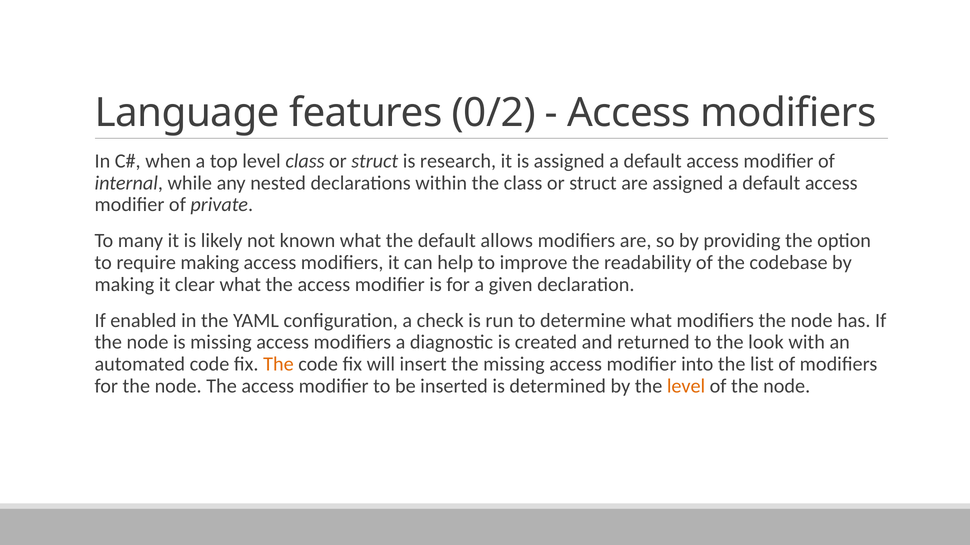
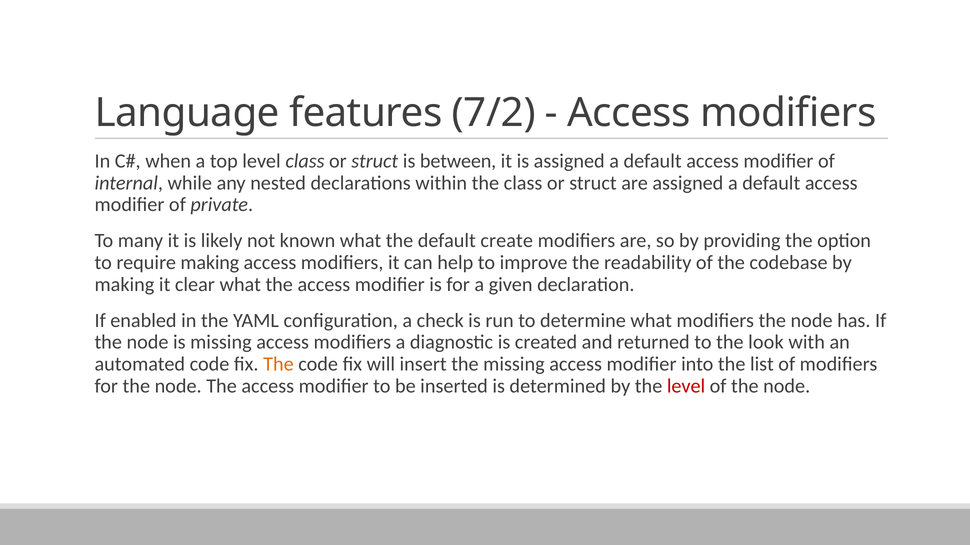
0/2: 0/2 -> 7/2 (494, 113)
research: research -> between (458, 161)
allows: allows -> create (507, 241)
level colour: orange -> red (686, 386)
